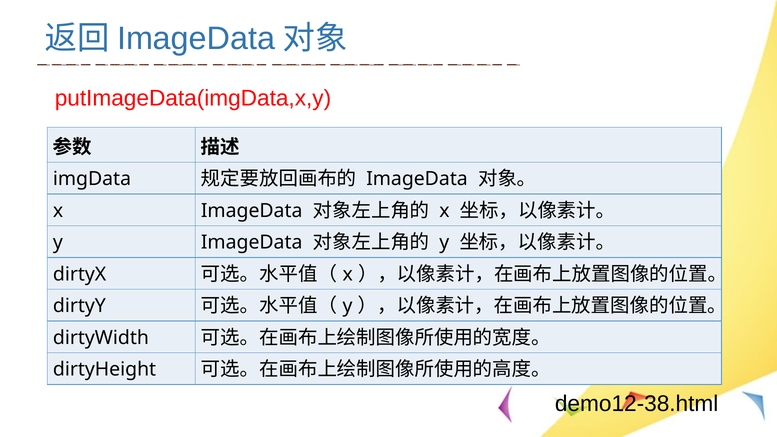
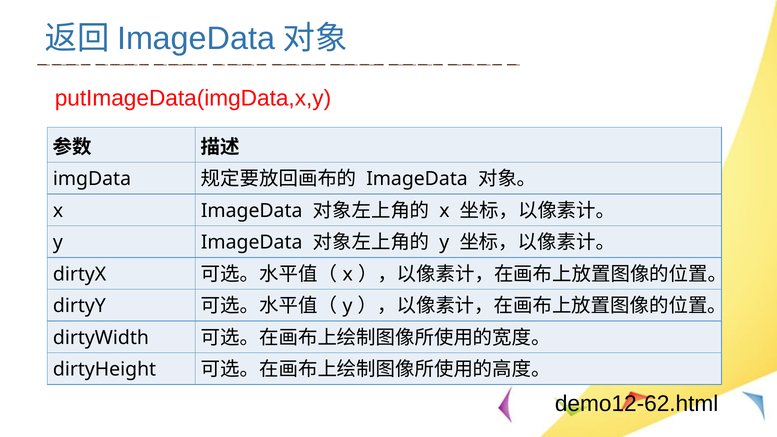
demo12-38.html: demo12-38.html -> demo12-62.html (637, 404)
